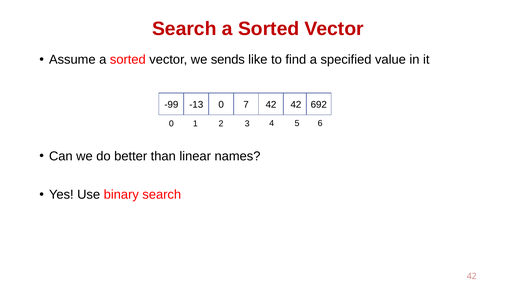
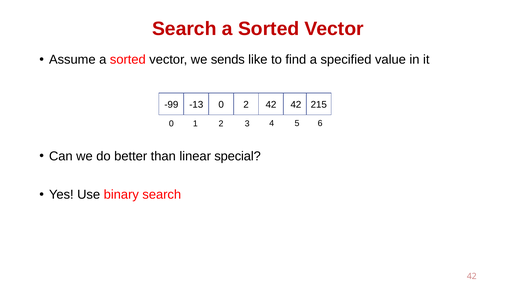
0 7: 7 -> 2 (246, 105)
692: 692 -> 215 (319, 105)
names: names -> special (238, 156)
